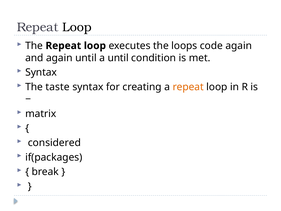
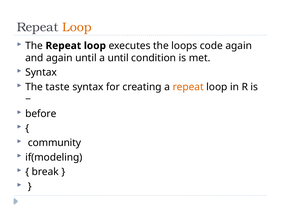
Loop colour: black -> orange (77, 27)
matrix: matrix -> before (41, 114)
considered: considered -> community (54, 143)
if(packages: if(packages -> if(modeling (54, 157)
